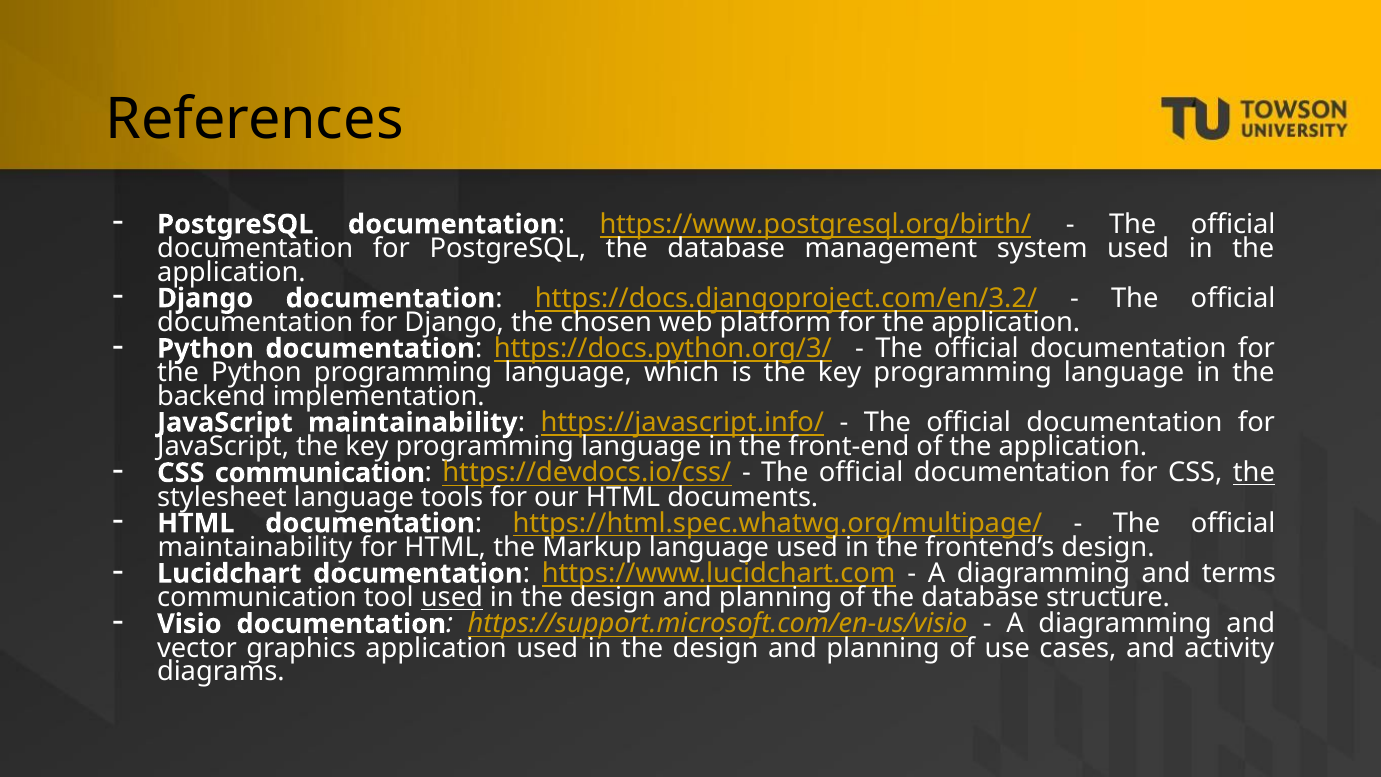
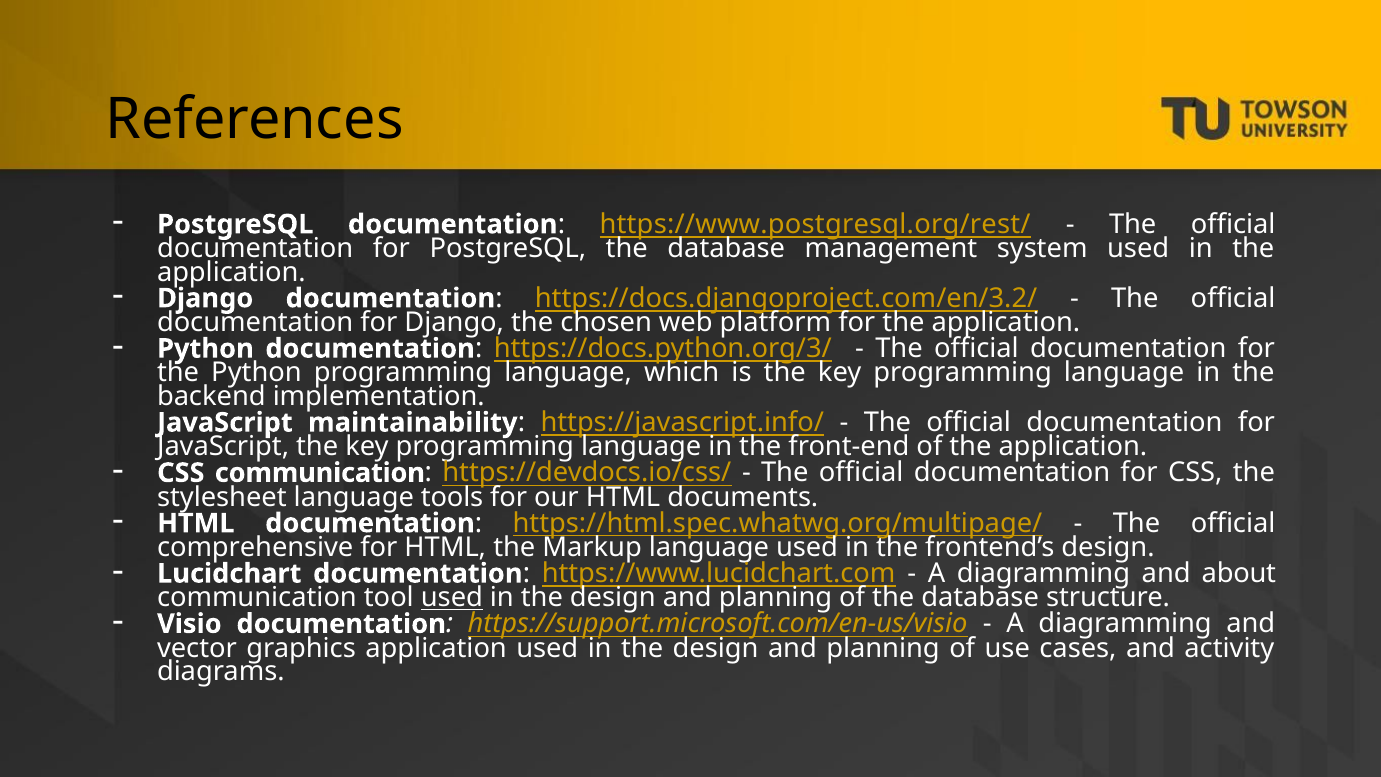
https://www.postgresql.org/birth/: https://www.postgresql.org/birth/ -> https://www.postgresql.org/rest/ (815, 224)
the underline: present -> none (1254, 473)
maintainability: maintainability -> comprehensive (255, 547)
terms: terms -> about (1239, 573)
